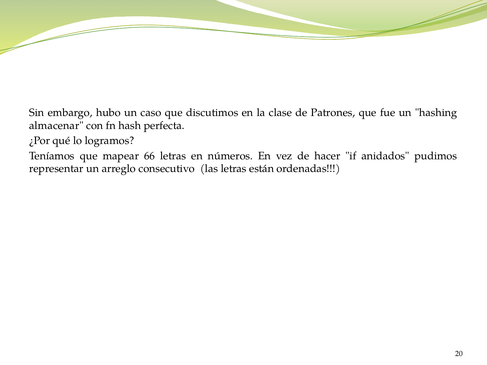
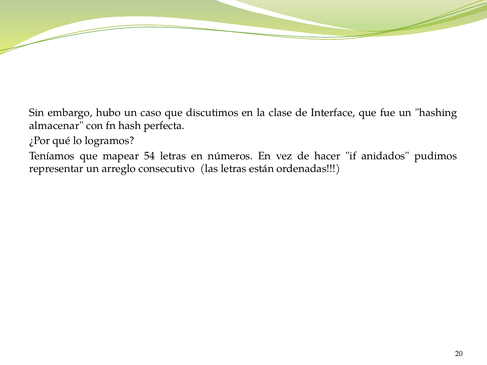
Patrones: Patrones -> Interface (333, 113)
66: 66 -> 54 (150, 156)
